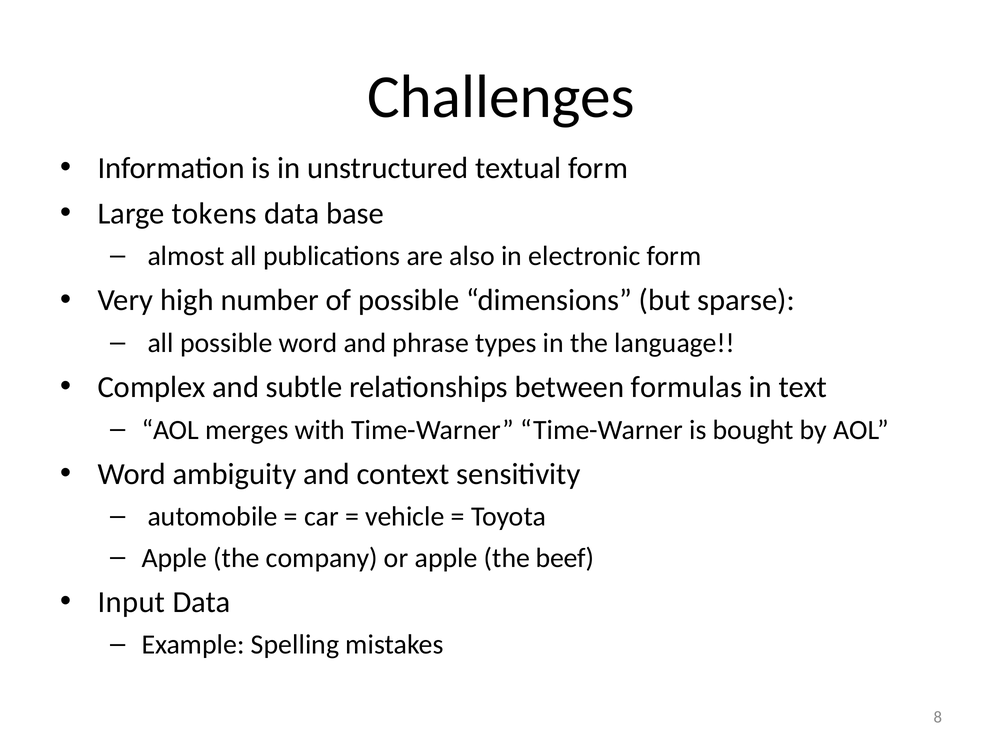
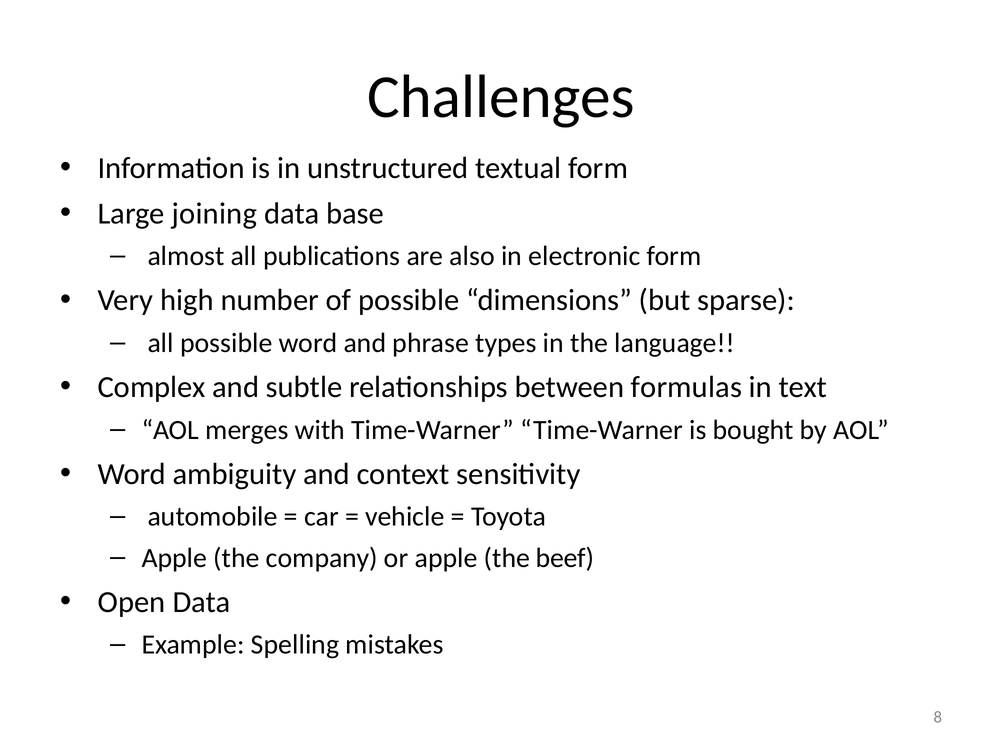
tokens: tokens -> joining (214, 214)
Input: Input -> Open (132, 602)
